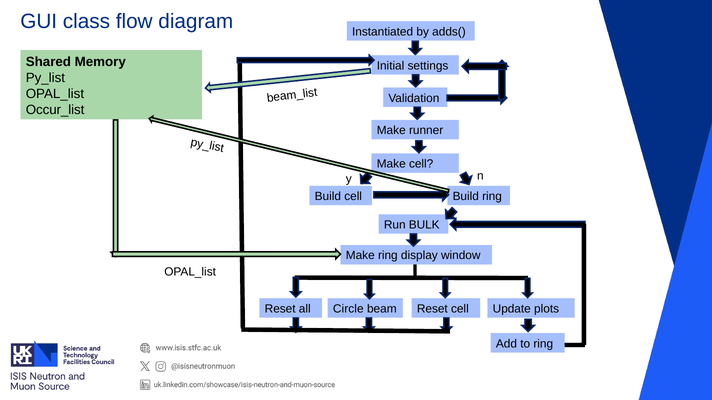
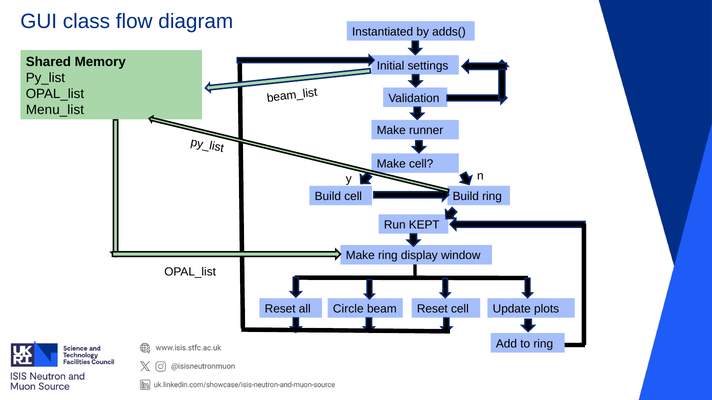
Occur_list: Occur_list -> Menu_list (55, 110)
BULK: BULK -> KEPT (424, 225)
